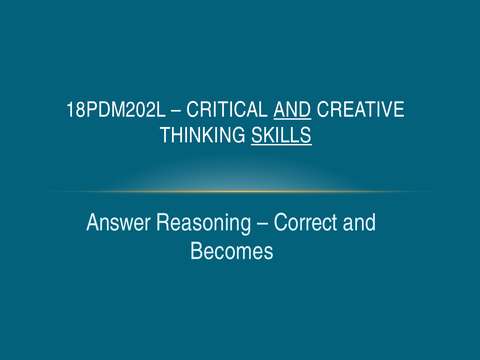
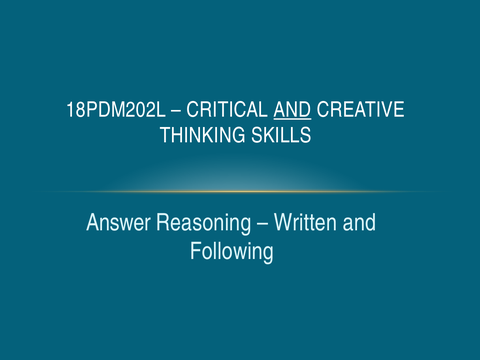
SKILLS underline: present -> none (281, 135)
Correct: Correct -> Written (305, 222)
Becomes: Becomes -> Following (232, 251)
